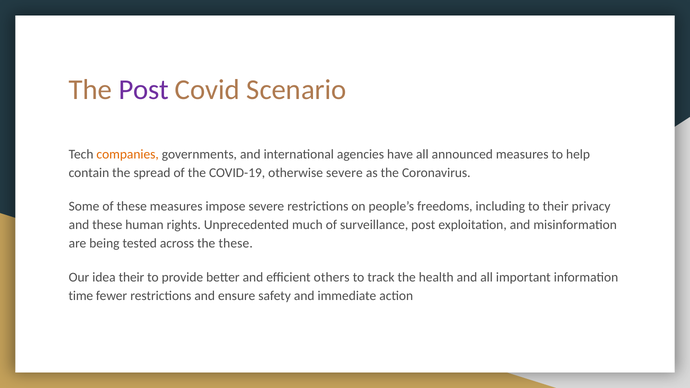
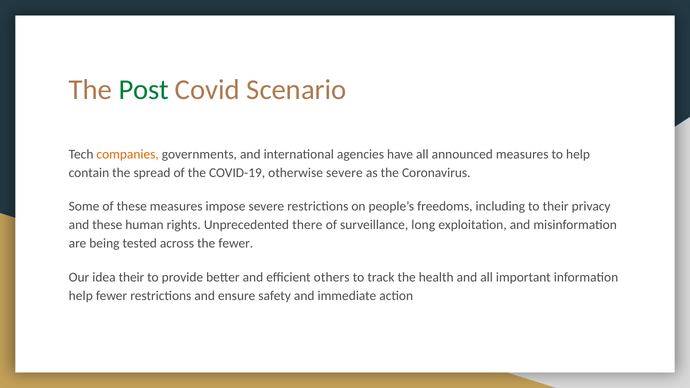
Post colour: purple -> green (144, 90)
much: much -> there (307, 225)
surveillance post: post -> long (423, 225)
the these: these -> fewer (236, 243)
time: time -> help (81, 296)
